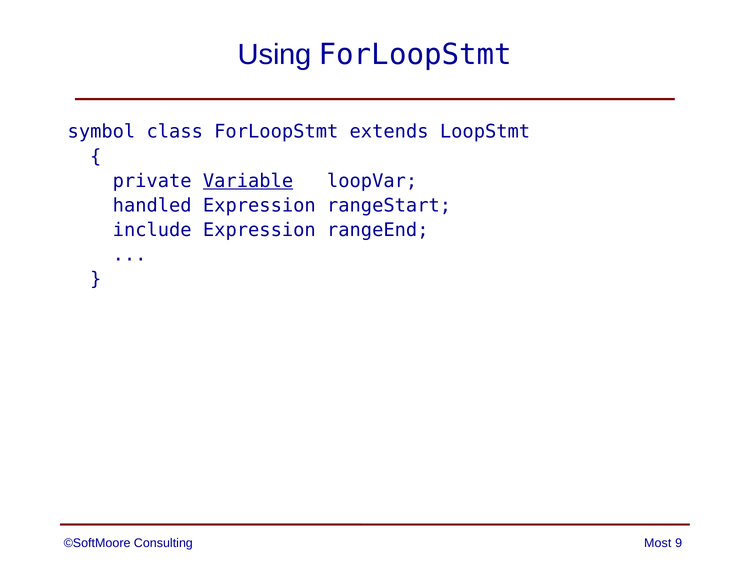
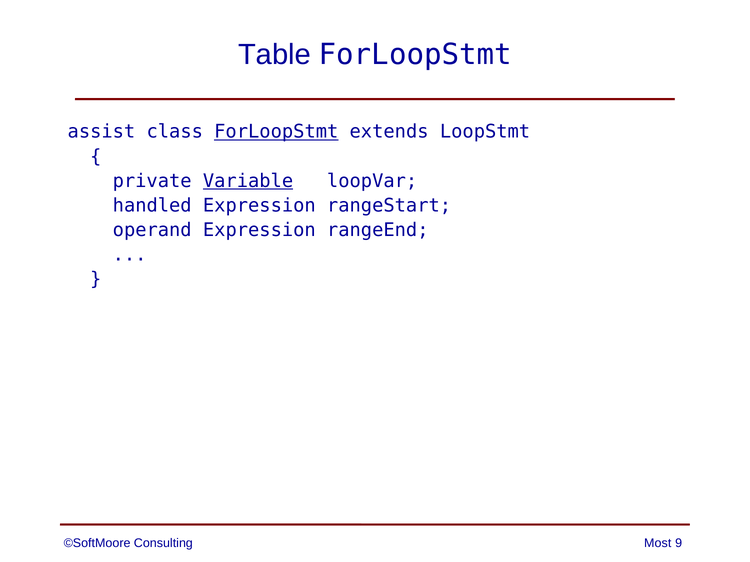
Using: Using -> Table (275, 55)
symbol: symbol -> assist (101, 132)
ForLoopStmt underline: none -> present (276, 132)
include: include -> operand (152, 230)
